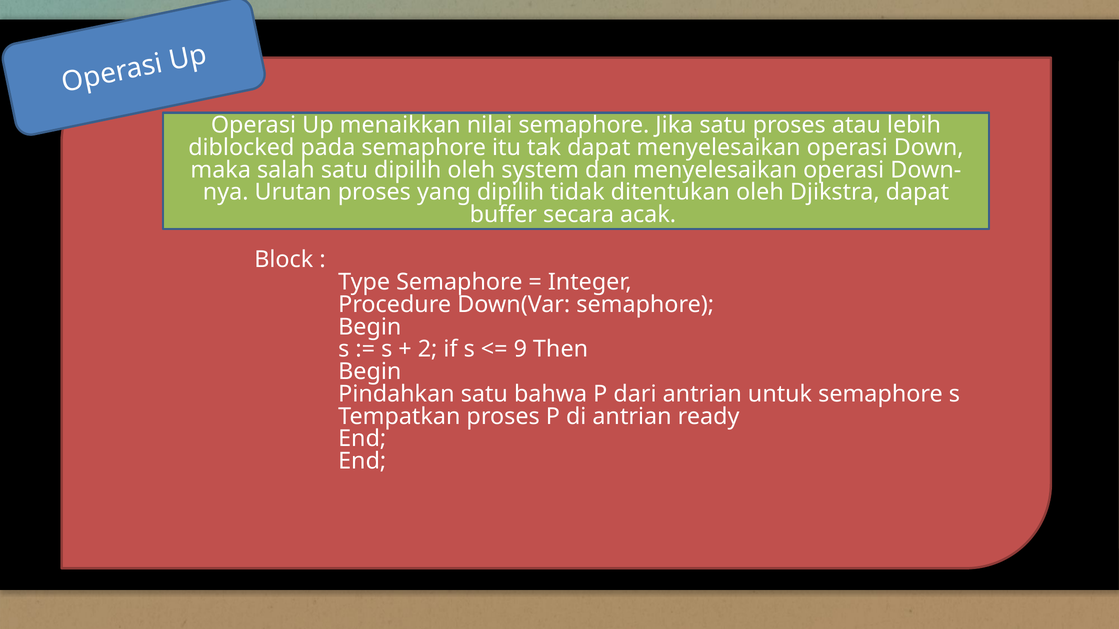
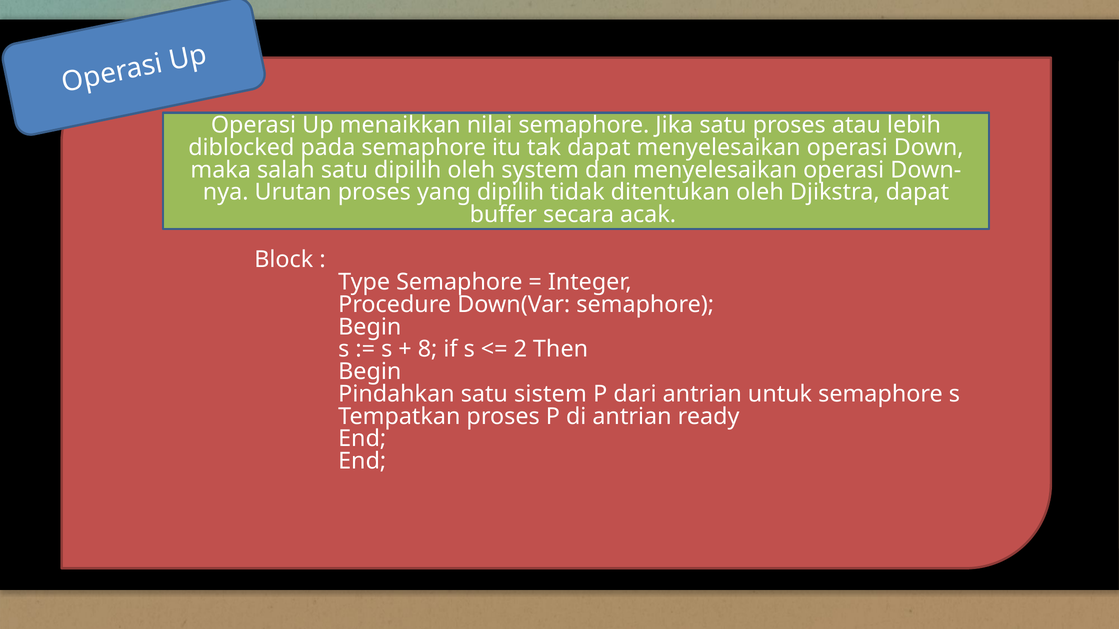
2: 2 -> 8 (428, 349)
9: 9 -> 2 (520, 349)
bahwa: bahwa -> sistem (550, 394)
